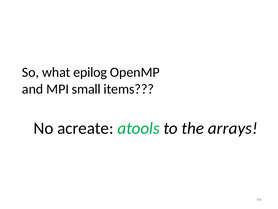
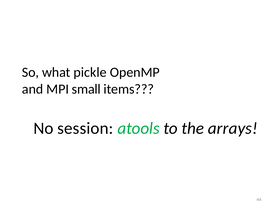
epilog: epilog -> pickle (90, 72)
acreate: acreate -> session (85, 128)
